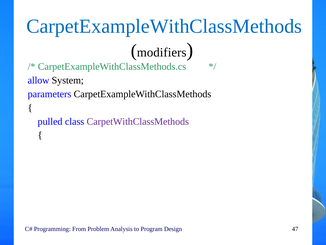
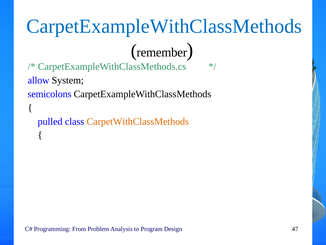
modifiers: modifiers -> remember (162, 52)
parameters: parameters -> semicolons (50, 94)
CarpetWithClassMethods colour: purple -> orange (138, 121)
